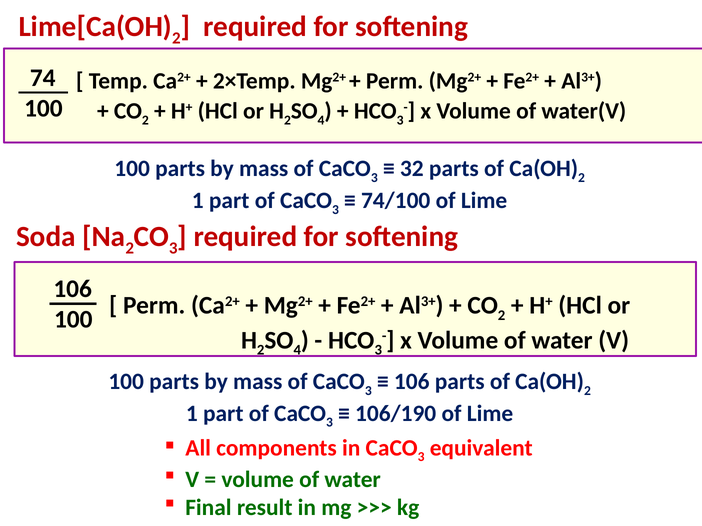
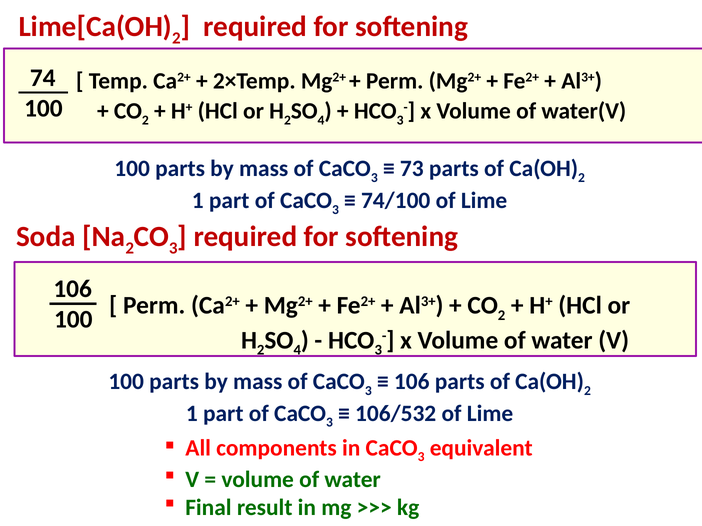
32: 32 -> 73 (412, 169)
106/190: 106/190 -> 106/532 (396, 414)
